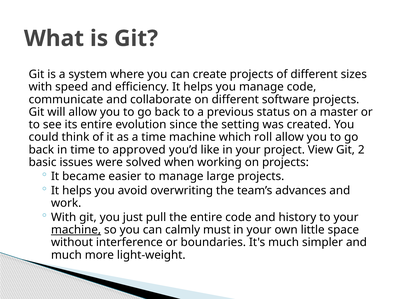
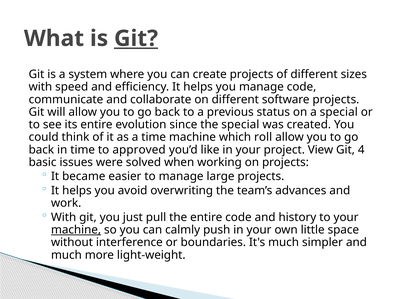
Git underline: none -> present (136, 38)
a master: master -> special (339, 112)
the setting: setting -> special (240, 125)
2: 2 -> 4 (361, 150)
must: must -> push (217, 230)
